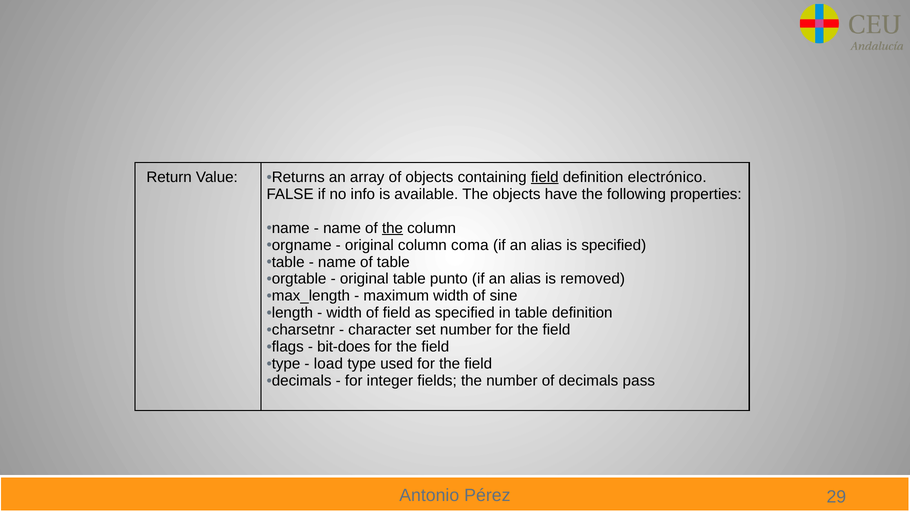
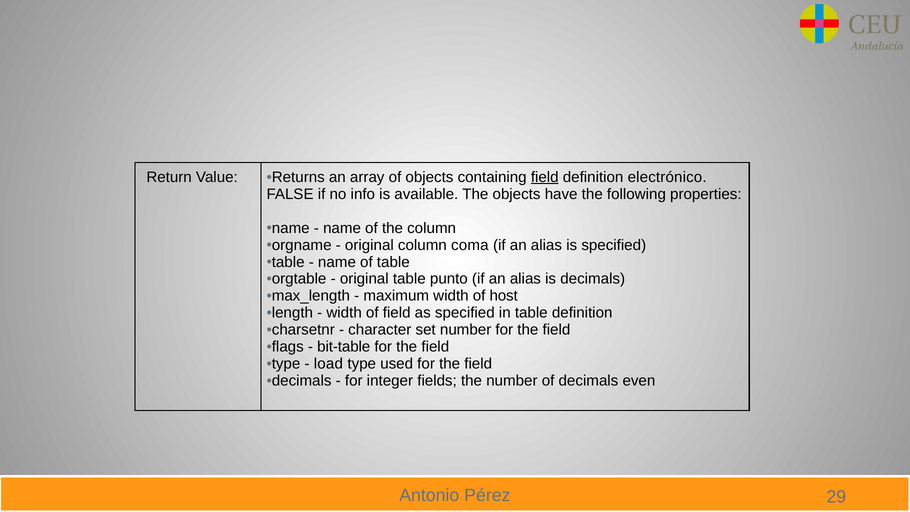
the underline: present -> none (393, 228)
is removed: removed -> decimals (593, 279)
sine: sine -> host (504, 296)
bit-does: bit-does -> bit-table (344, 347)
pass: pass -> even (639, 381)
